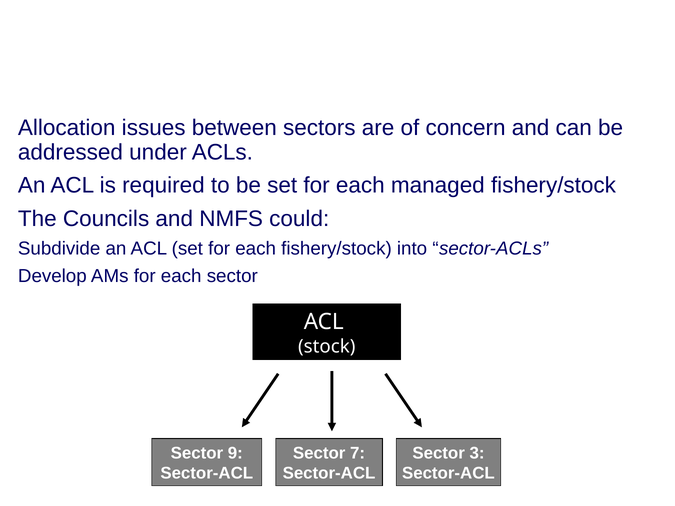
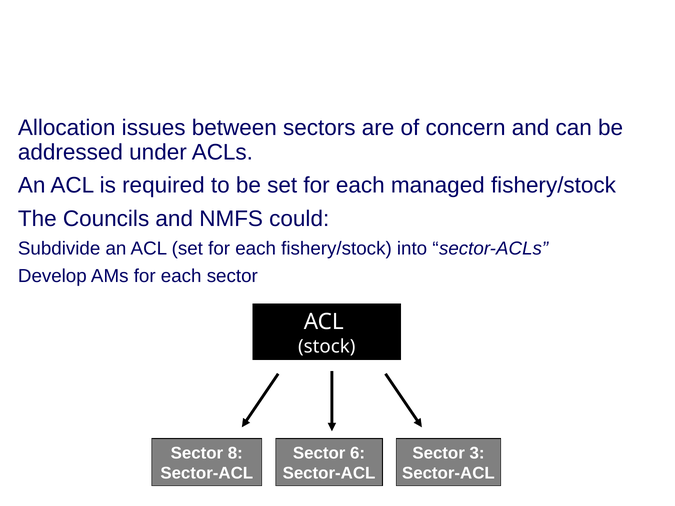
9: 9 -> 8 (235, 453)
7: 7 -> 6 (358, 453)
